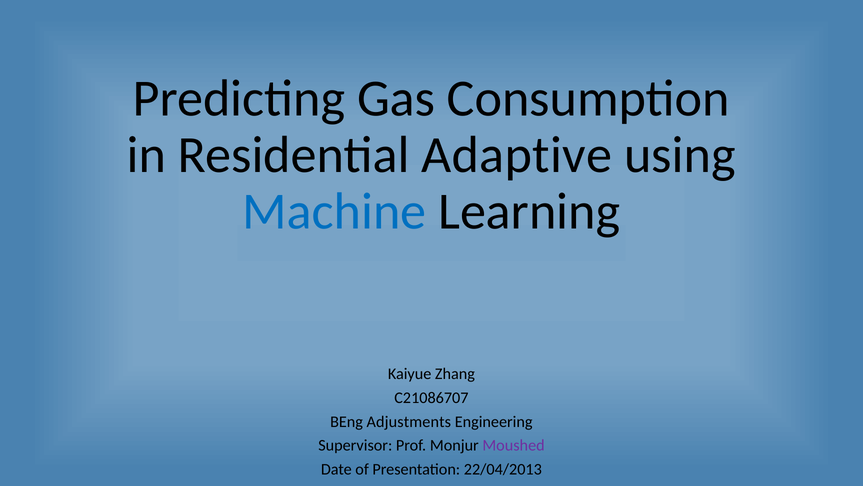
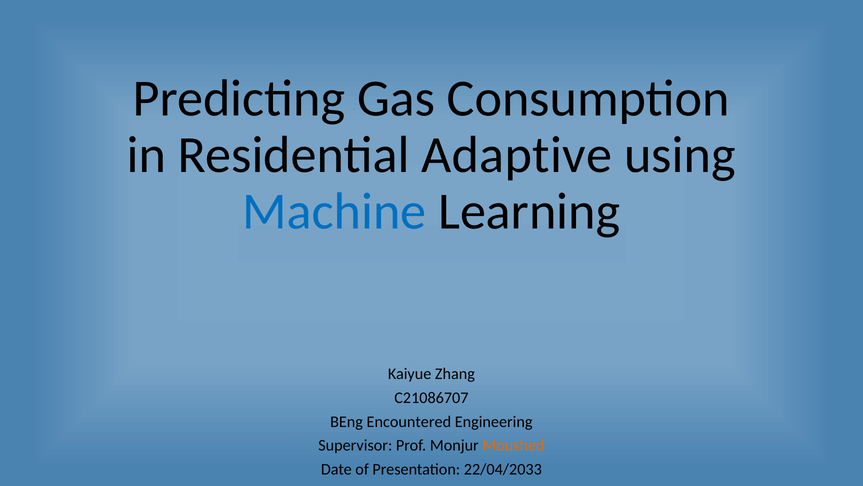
Adjustments: Adjustments -> Encountered (409, 421)
Moushed colour: purple -> orange (514, 445)
22/04/2013: 22/04/2013 -> 22/04/2033 (503, 469)
